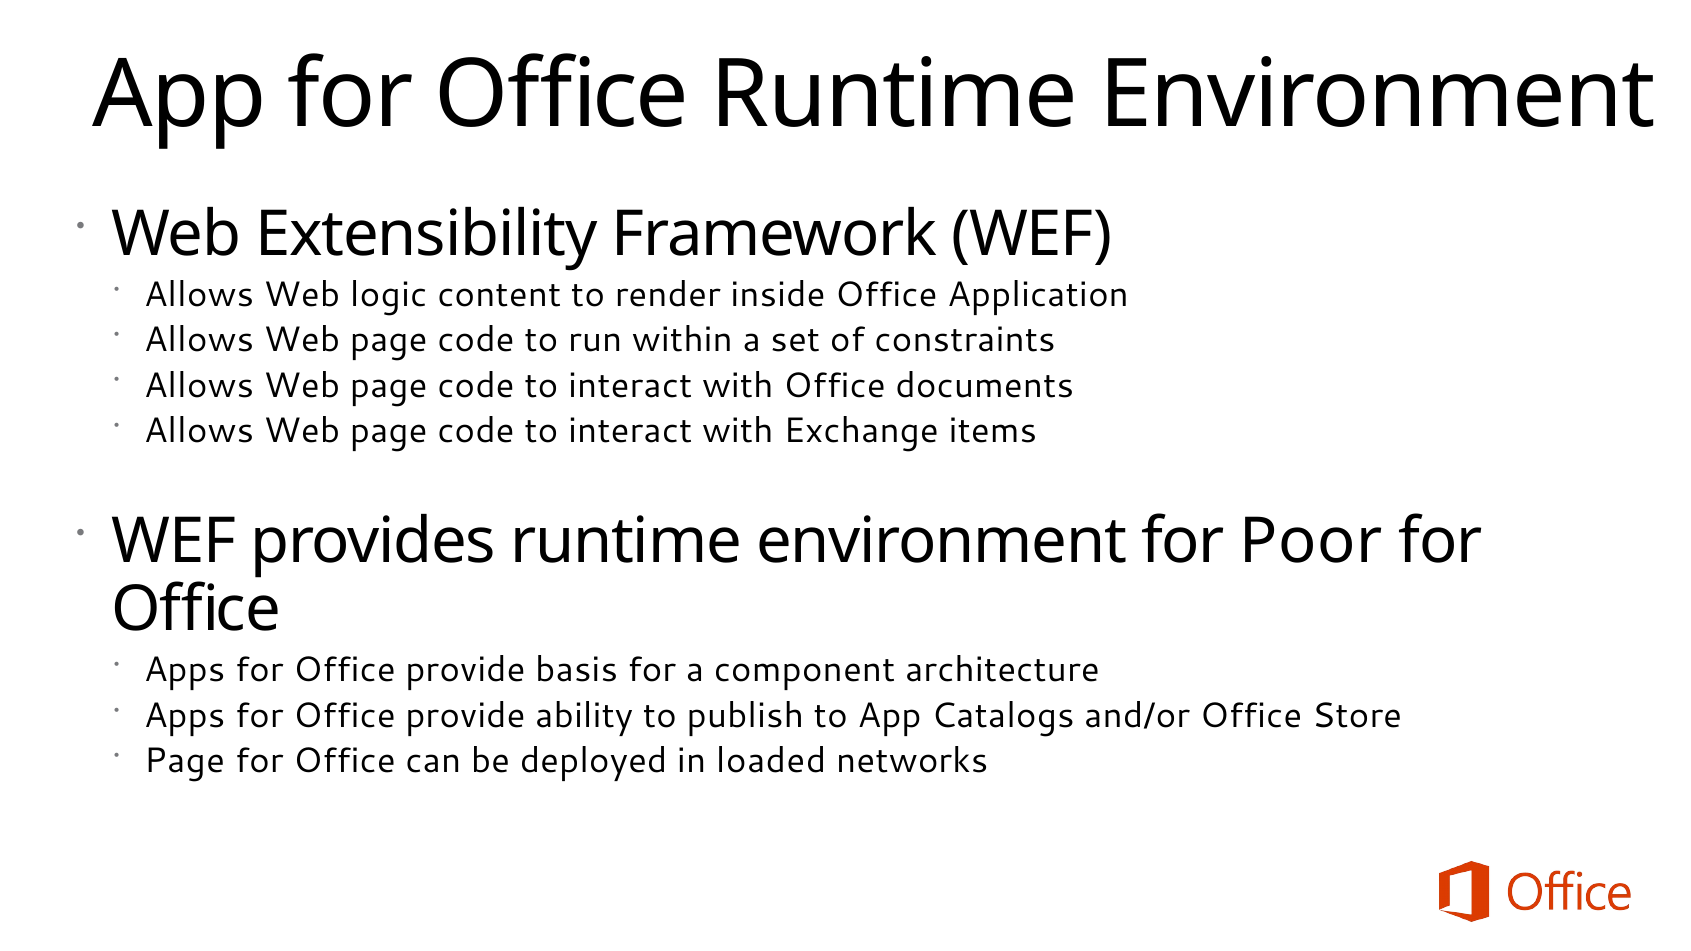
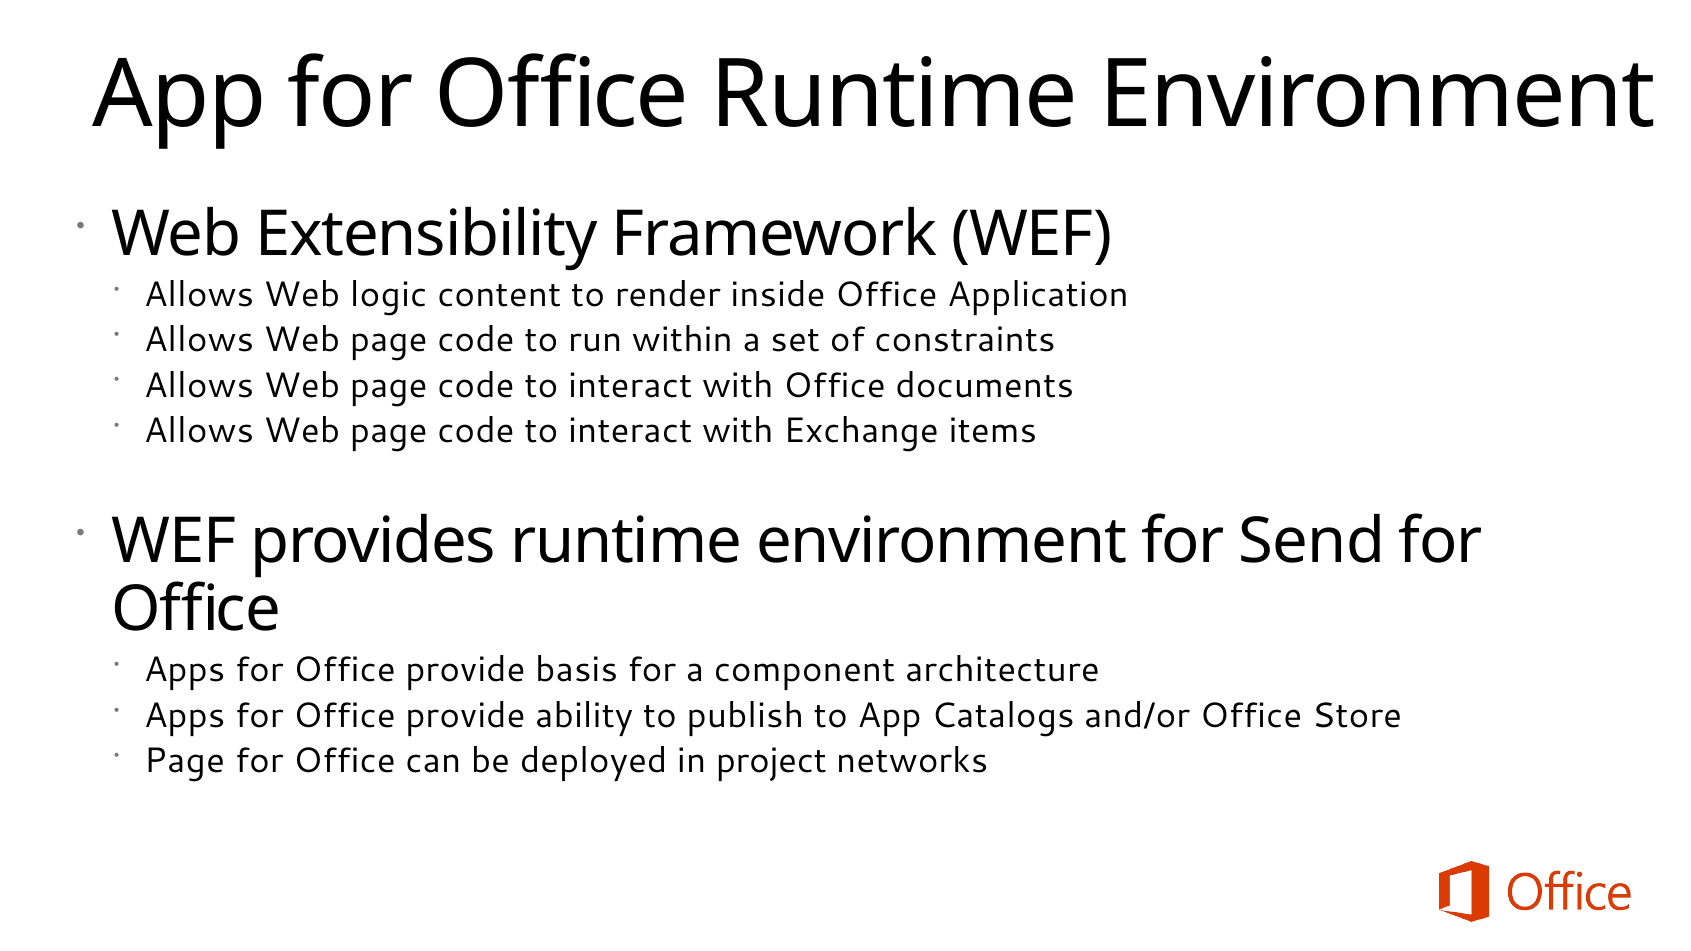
Poor: Poor -> Send (1312, 541)
loaded: loaded -> project (771, 761)
